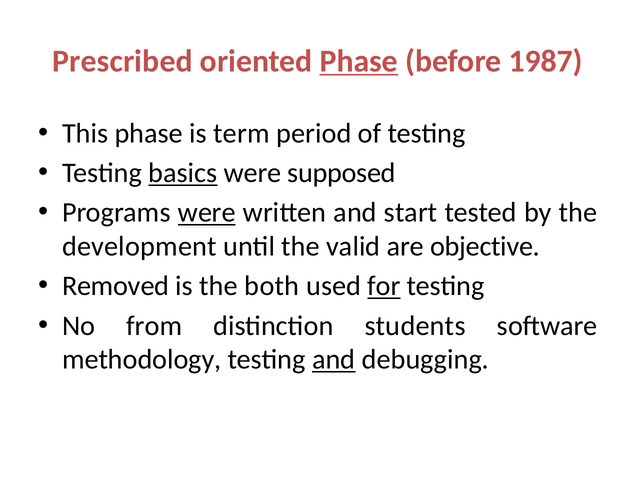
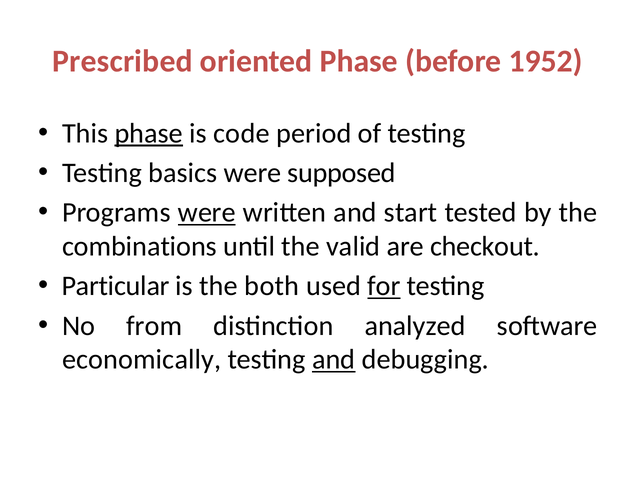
Phase underline: present -> none (359, 61)
1987: 1987 -> 1952 (546, 61)
phase underline: none -> present (149, 133)
term: term -> code (241, 133)
basics underline: present -> none (183, 173)
development: development -> combinations (140, 247)
objective: objective -> checkout (485, 247)
Removed: Removed -> Particular (116, 286)
students: students -> analyzed (415, 326)
methodology: methodology -> economically (142, 360)
